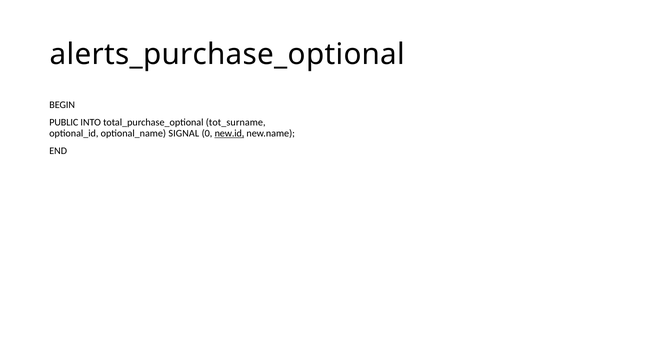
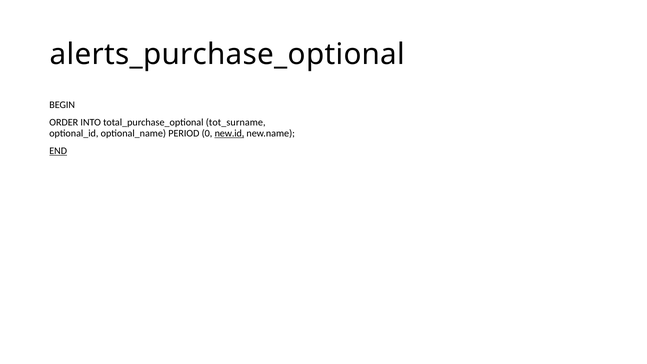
PUBLIC: PUBLIC -> ORDER (64, 122)
SIGNAL: SIGNAL -> PERIOD (184, 133)
END underline: none -> present (58, 151)
